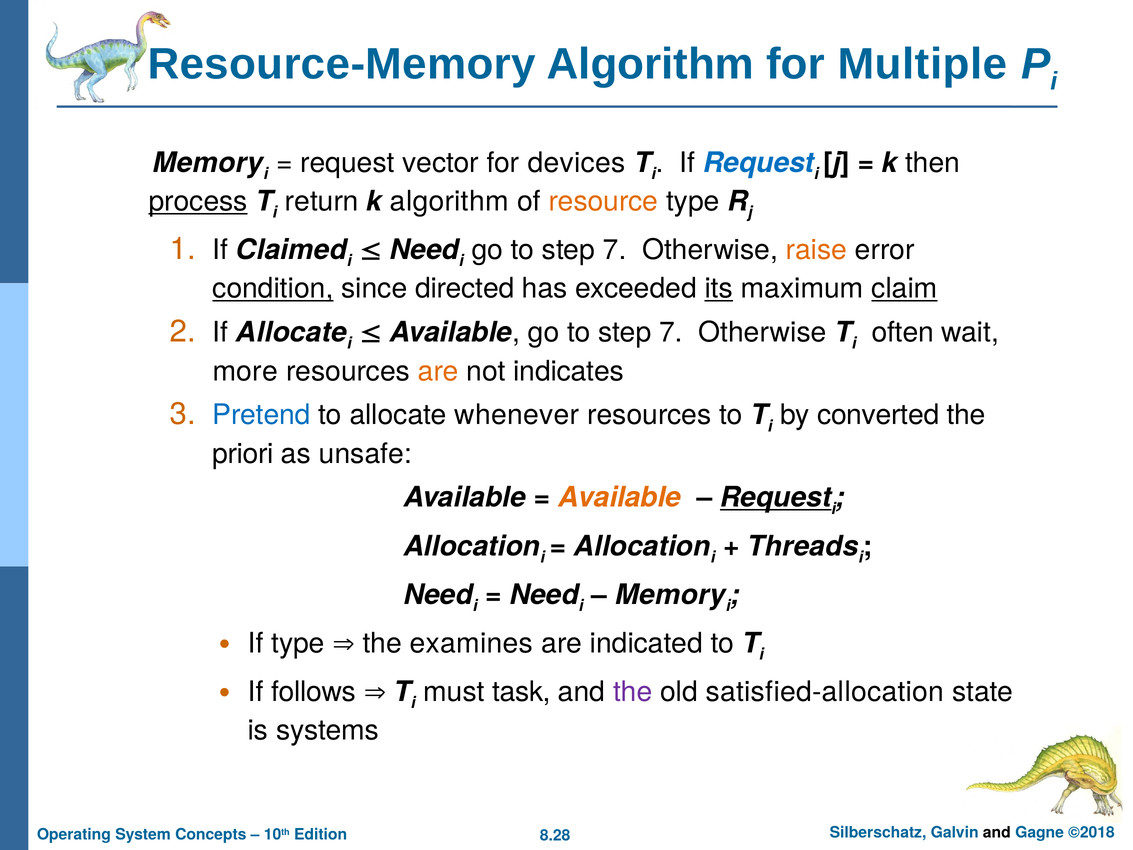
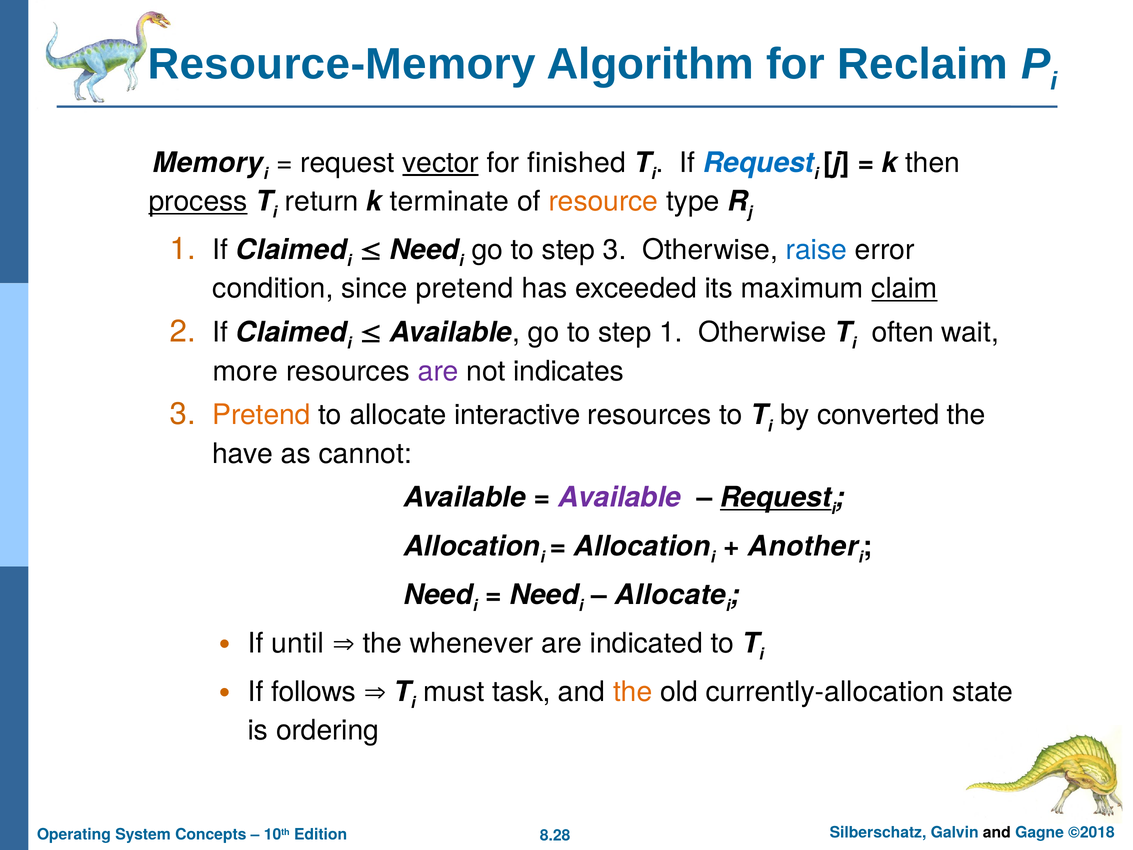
Multiple: Multiple -> Reclaim (923, 64)
vector underline: none -> present (441, 163)
devices: devices -> finished (576, 163)
k algorithm: algorithm -> terminate (449, 201)
7: 7 -> 3 (615, 250)
raise colour: orange -> blue (816, 250)
condition underline: present -> none (273, 289)
since directed: directed -> pretend (464, 289)
its underline: present -> none (719, 289)
2 If Allocate: Allocate -> Claimed (291, 332)
7: 7 -> 1 (671, 332)
are colour: orange -> purple (438, 371)
Pretend colour: blue -> orange (261, 415)
whenever: whenever -> interactive (517, 415)
priori: priori -> have (243, 454)
unsafe: unsafe -> cannot (365, 454)
Available colour: orange -> purple (620, 497)
Threads: Threads -> Another (803, 546)
Memory: Memory -> Allocate (670, 595)
If type: type -> until (298, 643)
examines: examines -> whenever (472, 643)
the colour: purple -> orange (633, 692)
satisfied-allocation: satisfied-allocation -> currently-allocation (825, 692)
systems: systems -> ordering (327, 730)
